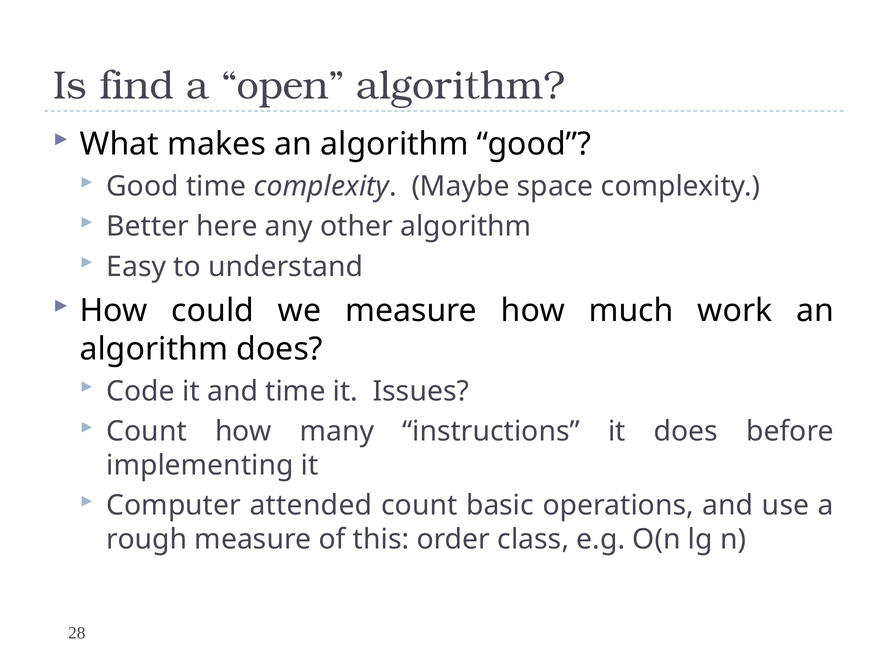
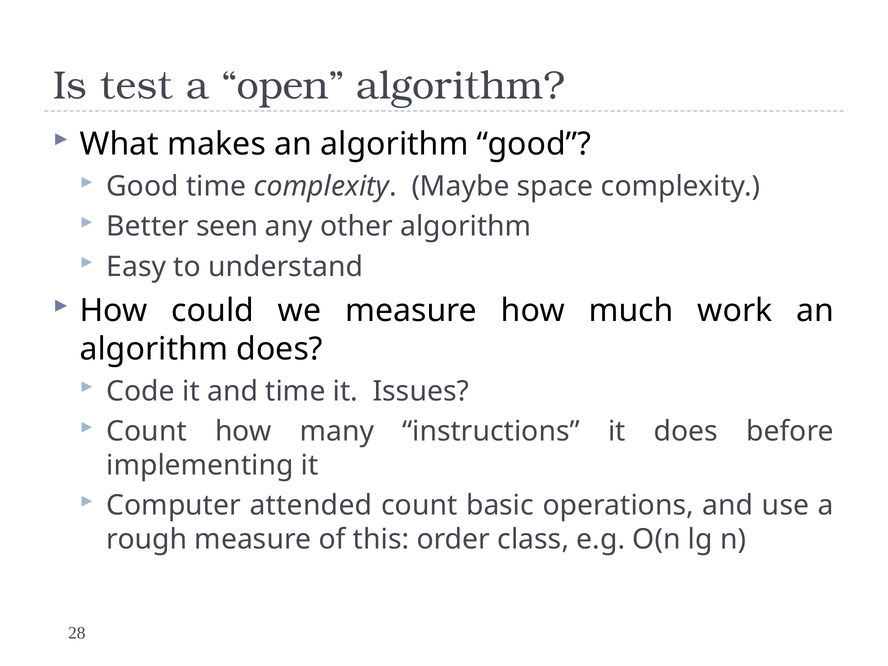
find: find -> test (137, 86)
here: here -> seen (227, 227)
